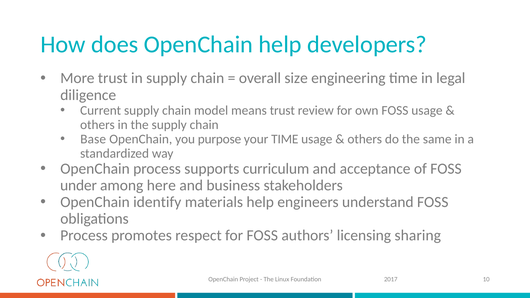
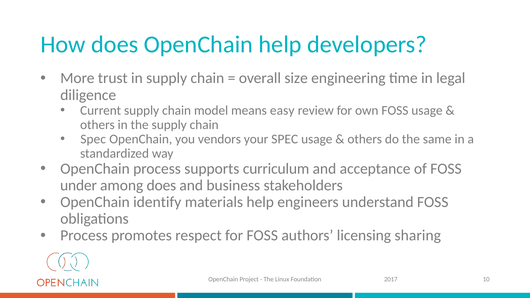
means trust: trust -> easy (282, 110)
Base: Base -> Spec (93, 139)
purpose: purpose -> vendors (219, 139)
your TIME: TIME -> SPEC (285, 139)
among here: here -> does (161, 186)
